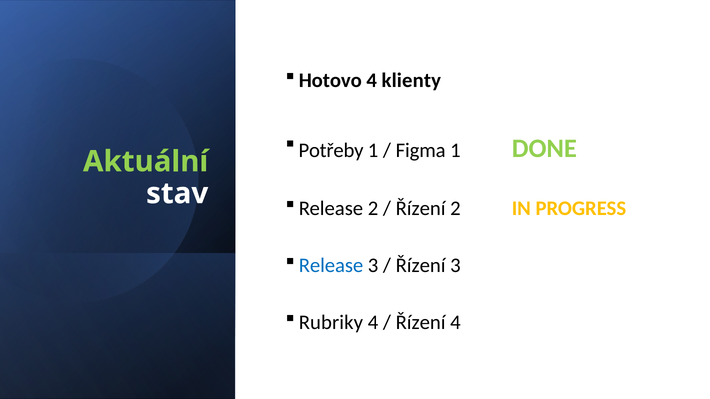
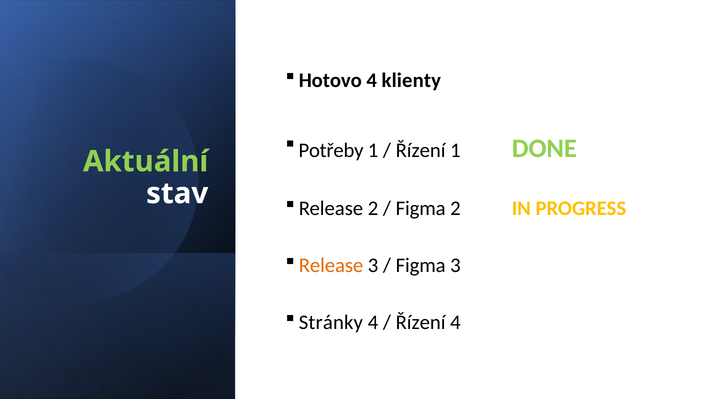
Figma: Figma -> Řízení (421, 150)
Řízení: Řízení -> Figma (421, 209)
Release colour: blue -> orange (331, 266)
Řízení: Řízení -> Figma (421, 266)
Rubriky: Rubriky -> Stránky (331, 323)
